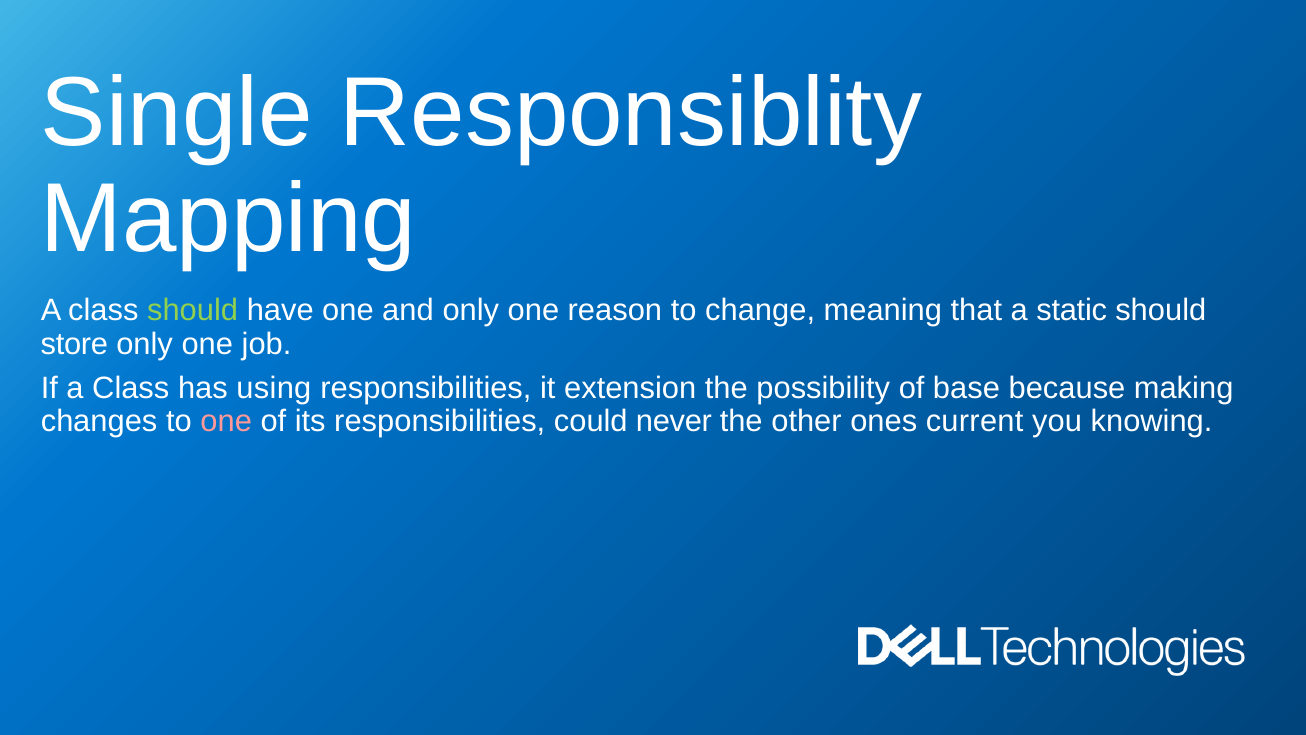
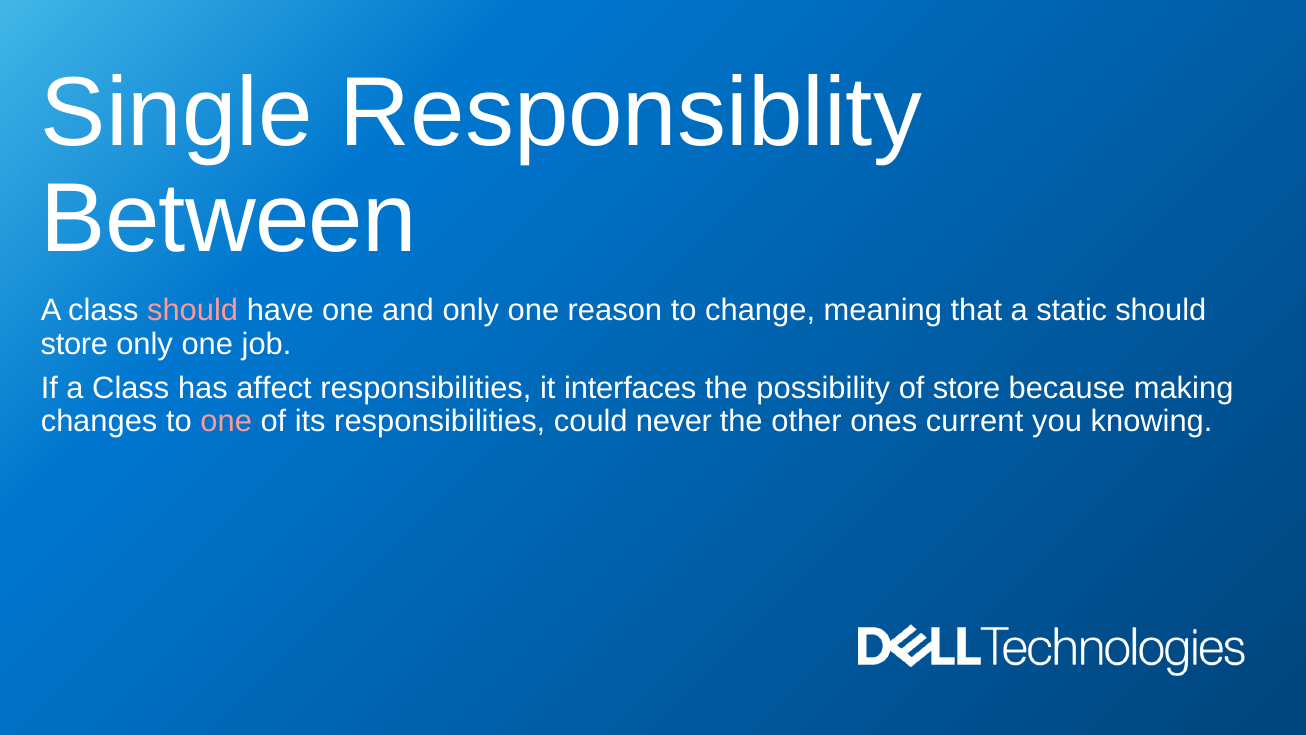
Mapping: Mapping -> Between (229, 219)
should colour: light green -> pink (193, 310)
using: using -> affect (274, 388)
extension: extension -> interfaces (630, 388)
of base: base -> store (967, 388)
